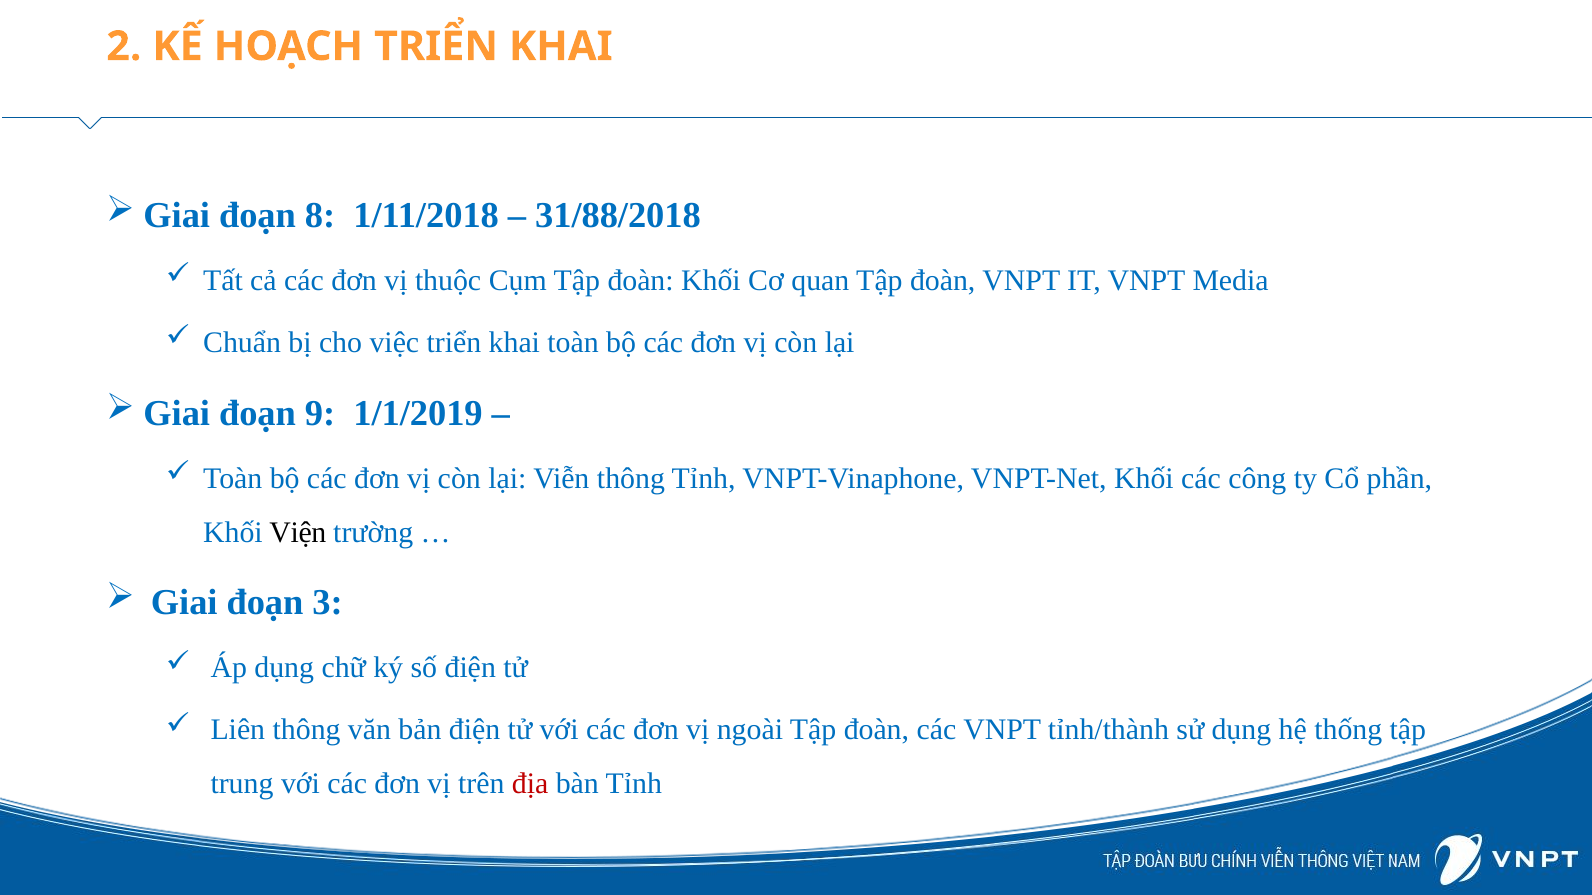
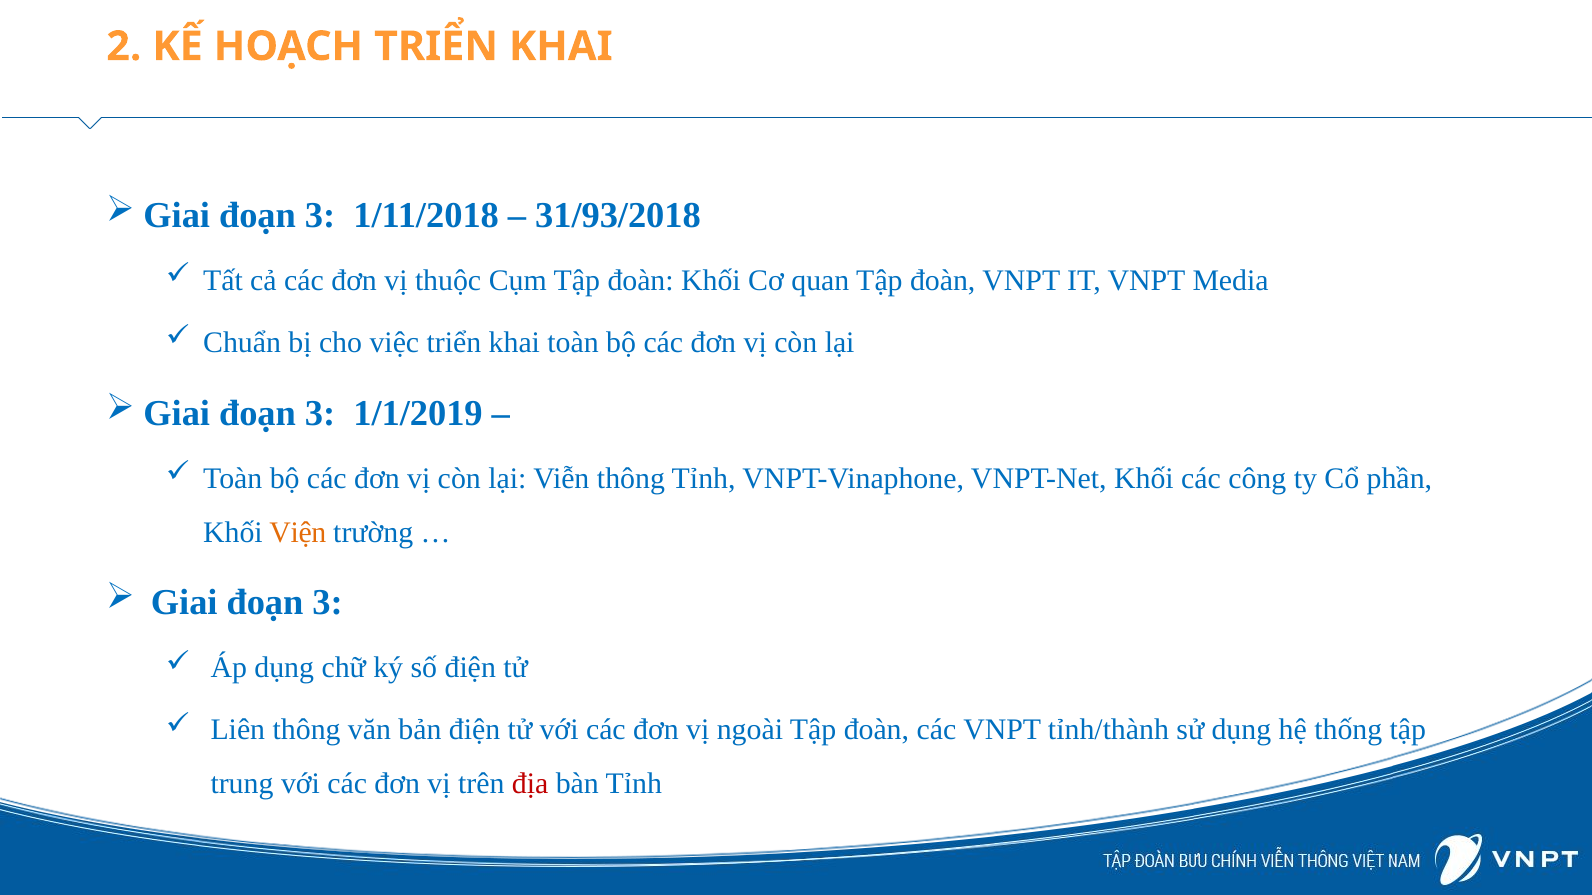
8: 8 -> 3 (320, 215)
31/88/2018: 31/88/2018 -> 31/93/2018 (618, 215)
9: 9 -> 3 (320, 413)
Viện colour: black -> orange (298, 533)
